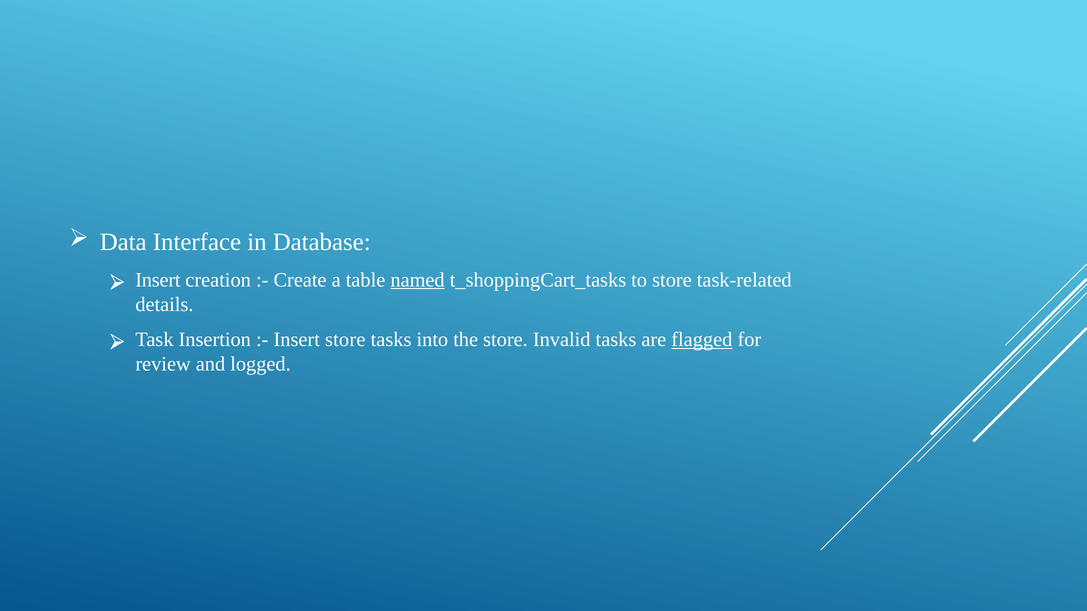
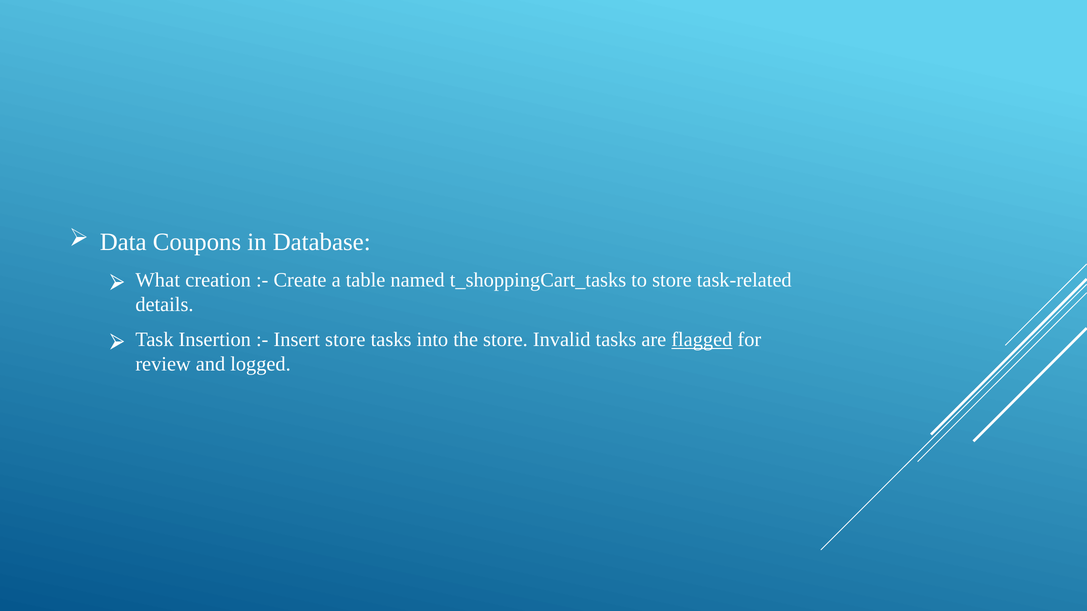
Interface: Interface -> Coupons (197, 242)
Insert: Insert -> What (158, 280)
named underline: present -> none (418, 280)
